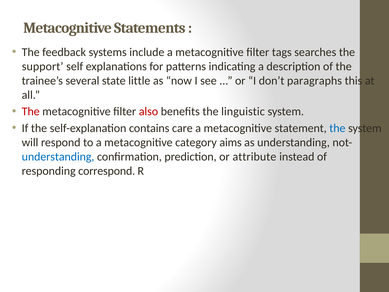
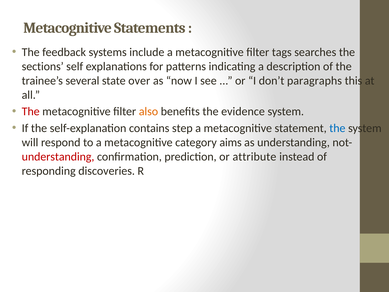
support: support -> sections (43, 66)
little: little -> over (139, 81)
also colour: red -> orange (148, 111)
linguistic: linguistic -> evidence (243, 111)
care: care -> step (182, 128)
understanding colour: blue -> red (58, 156)
correspond: correspond -> discoveries (107, 171)
